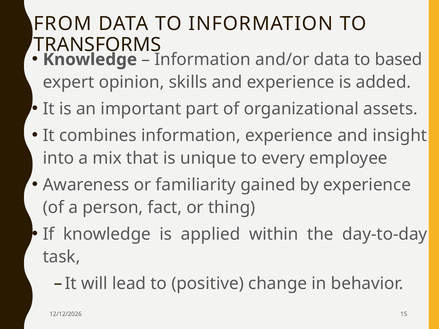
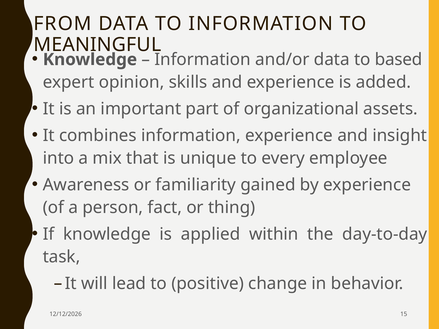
TRANSFORMS: TRANSFORMS -> MEANINGFUL (97, 45)
